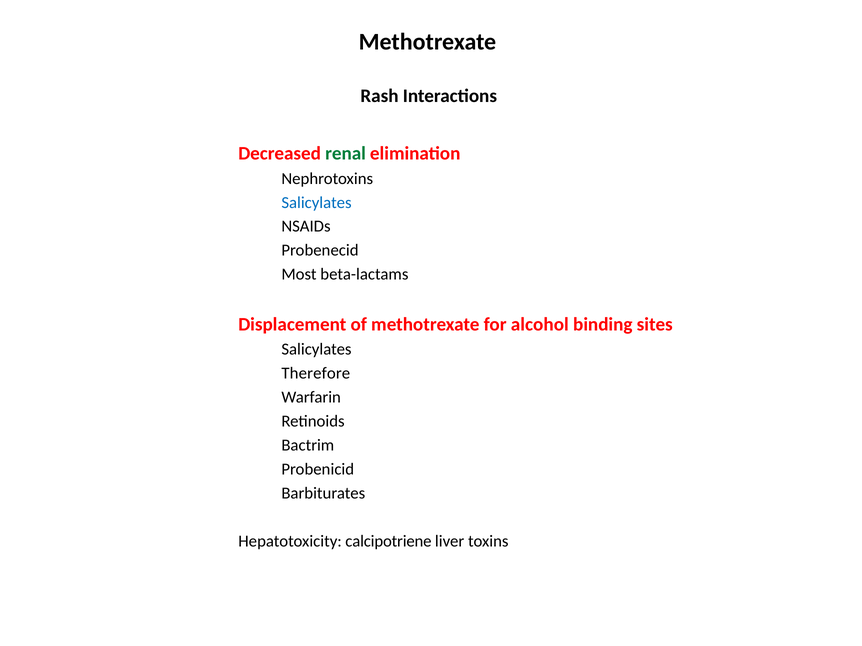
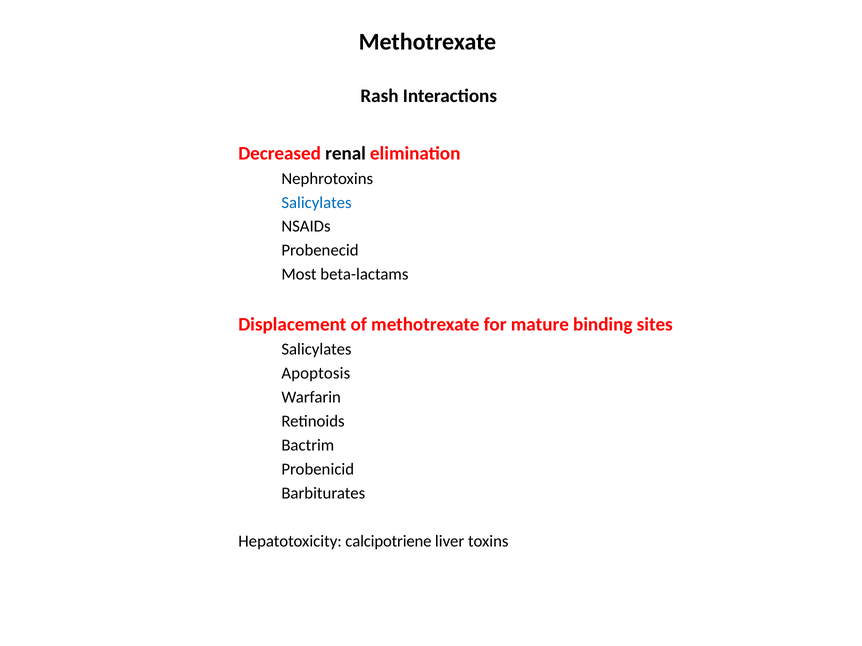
renal colour: green -> black (346, 153)
alcohol: alcohol -> mature (540, 325)
Therefore: Therefore -> Apoptosis (316, 374)
